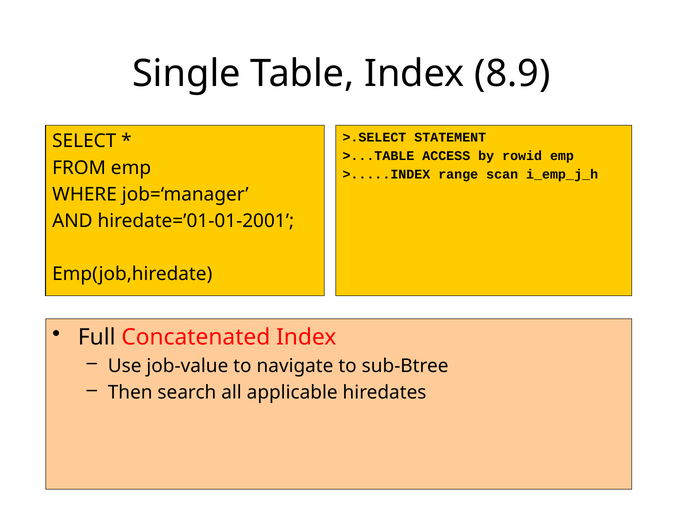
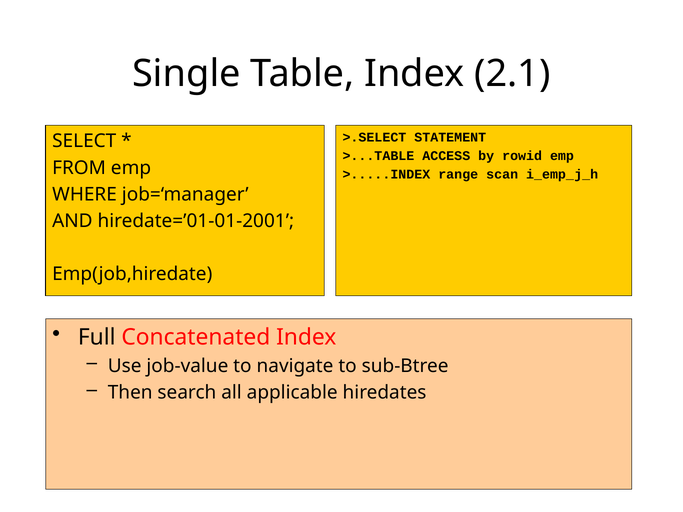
8.9: 8.9 -> 2.1 (512, 74)
